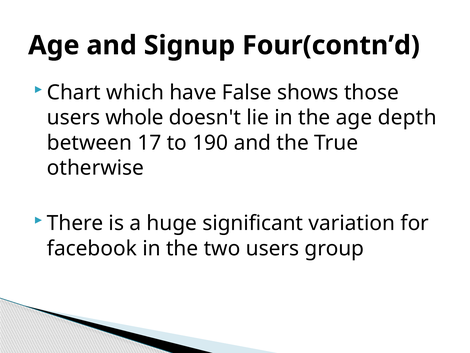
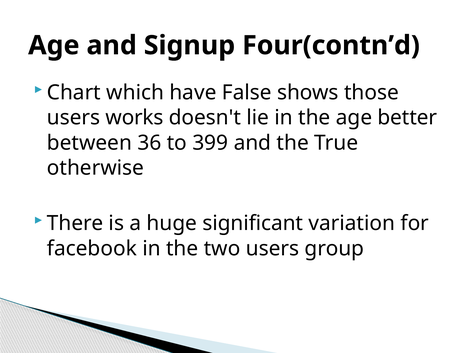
whole: whole -> works (135, 118)
depth: depth -> better (407, 118)
17: 17 -> 36 (149, 143)
190: 190 -> 399 (210, 143)
